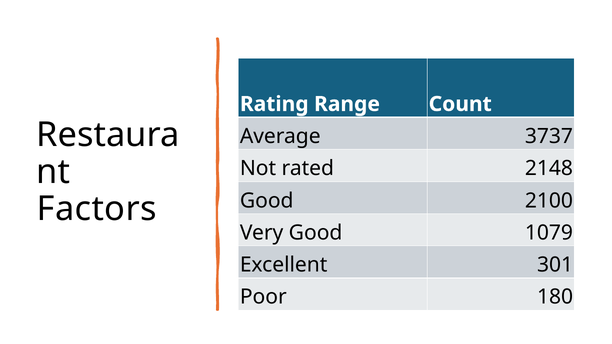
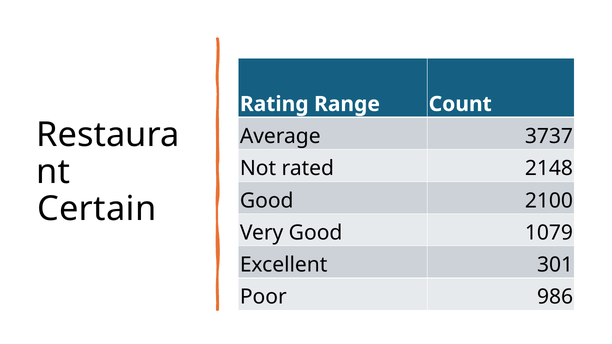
Factors: Factors -> Certain (97, 209)
180: 180 -> 986 (555, 297)
